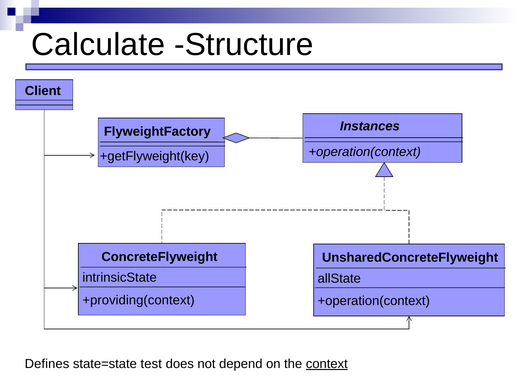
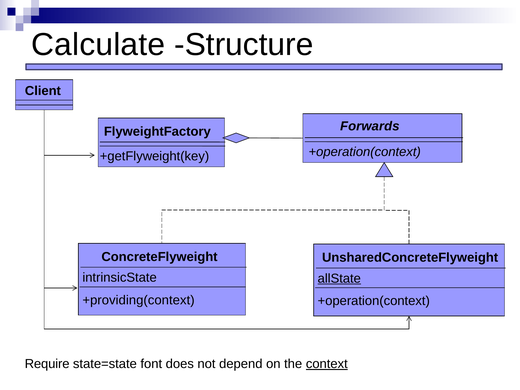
Instances: Instances -> Forwards (370, 126)
allState underline: none -> present (339, 278)
Defines: Defines -> Require (47, 364)
test: test -> font (151, 364)
